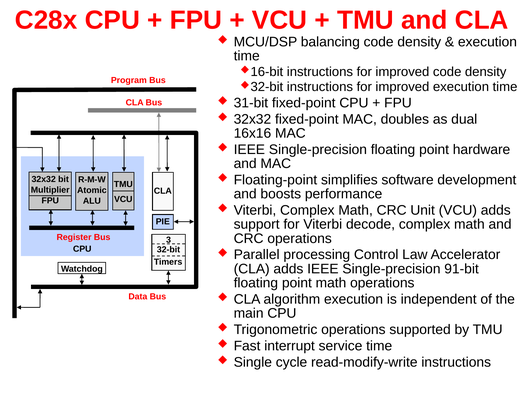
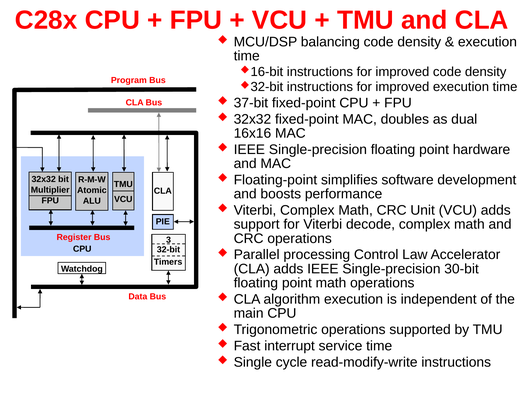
31-bit: 31-bit -> 37-bit (251, 103)
91-bit: 91-bit -> 30-bit (462, 269)
